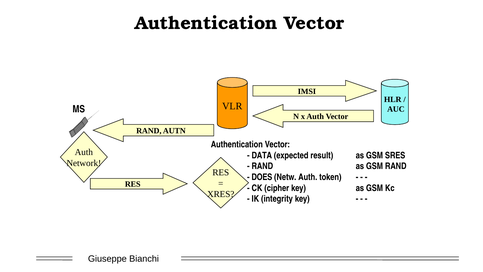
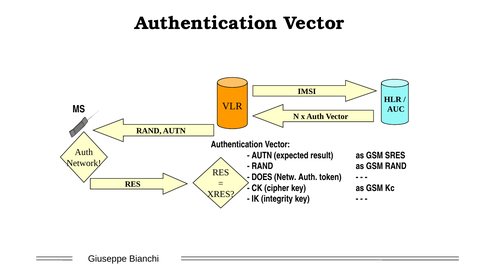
DATA: DATA -> AUTN (262, 155)
